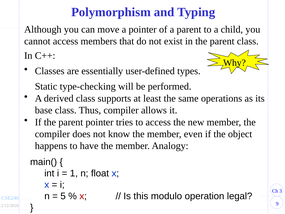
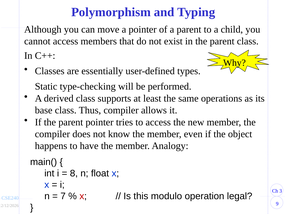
1: 1 -> 8 (74, 173)
5: 5 -> 7 (63, 196)
